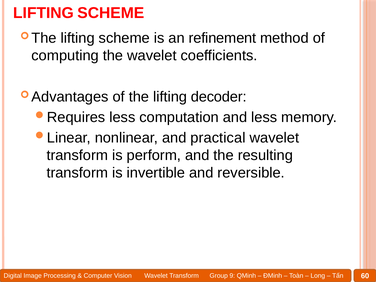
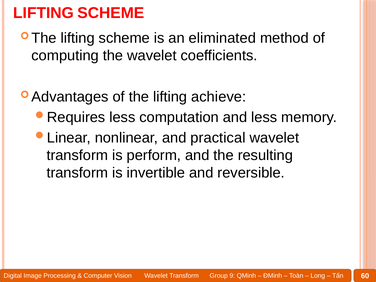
refinement: refinement -> eliminated (222, 38)
decoder: decoder -> achieve (219, 97)
